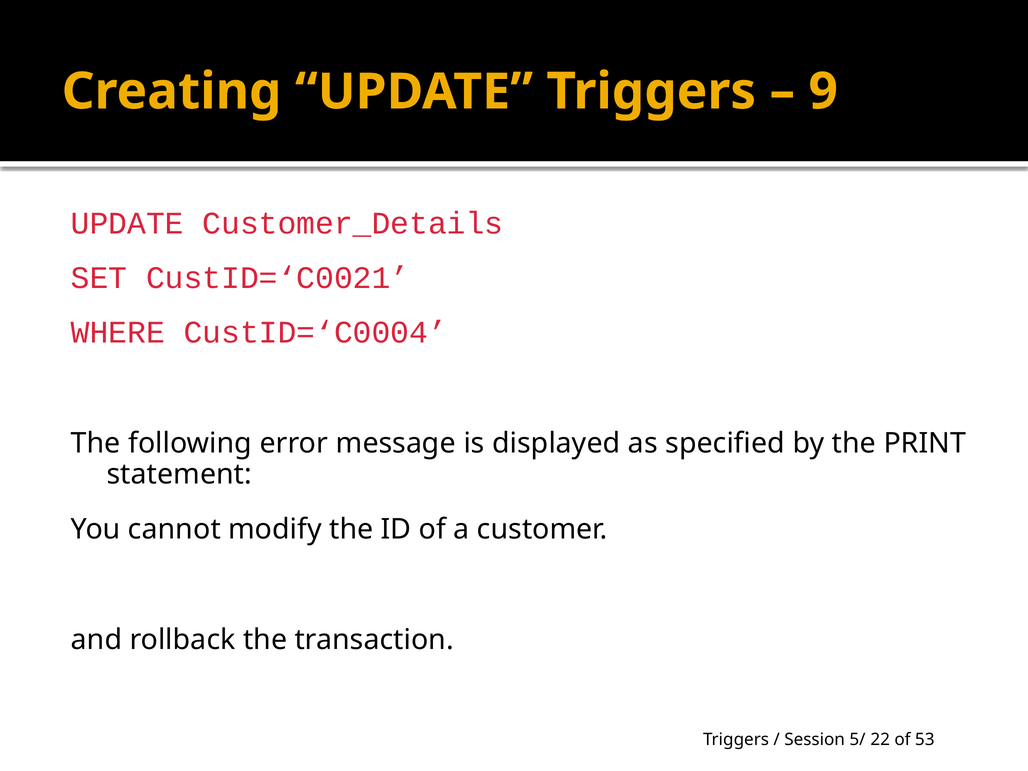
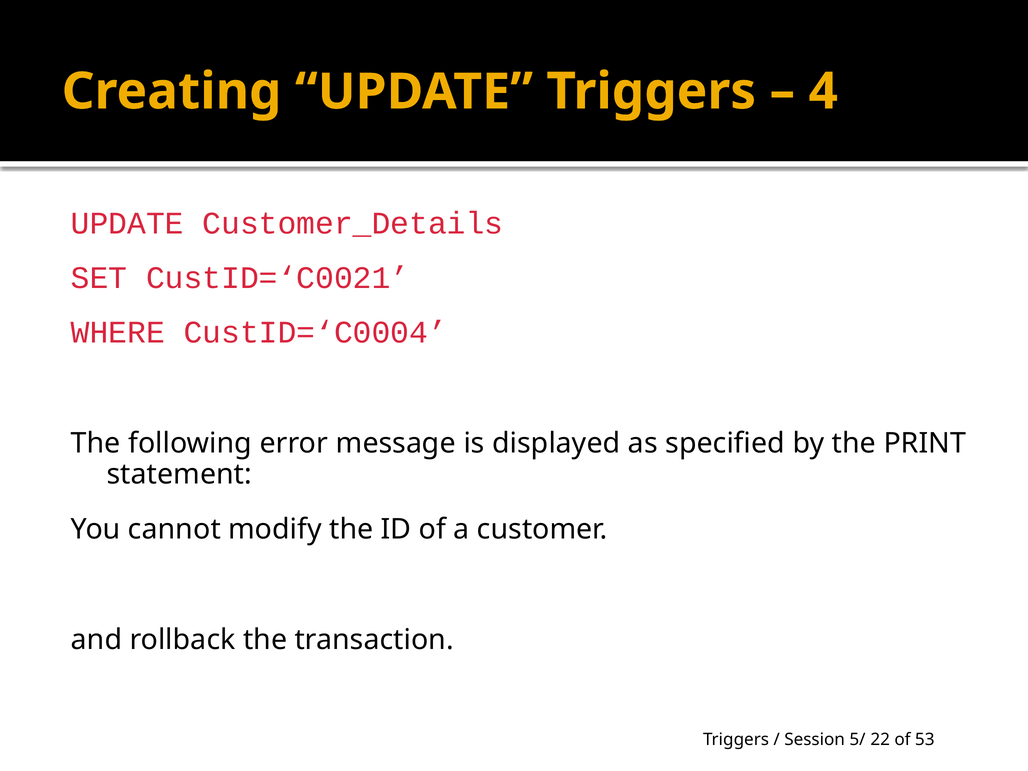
9: 9 -> 4 (823, 91)
